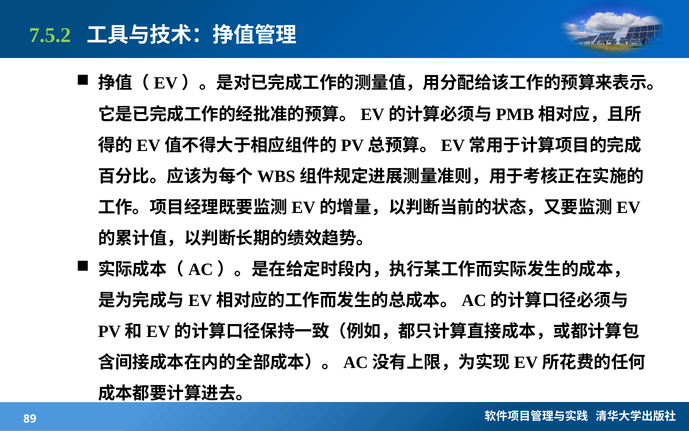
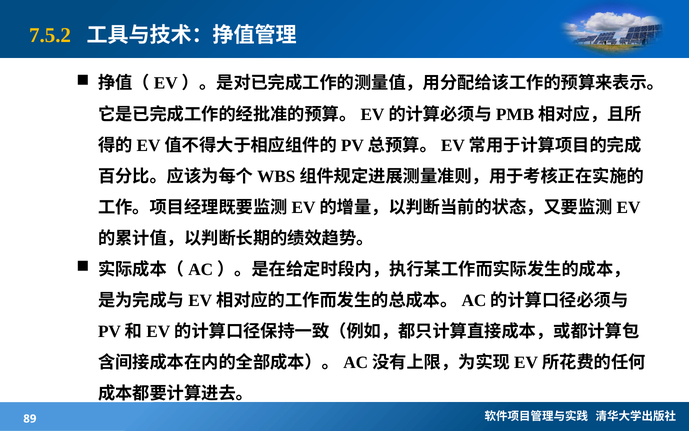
7.5.2 colour: light green -> yellow (50, 35)
